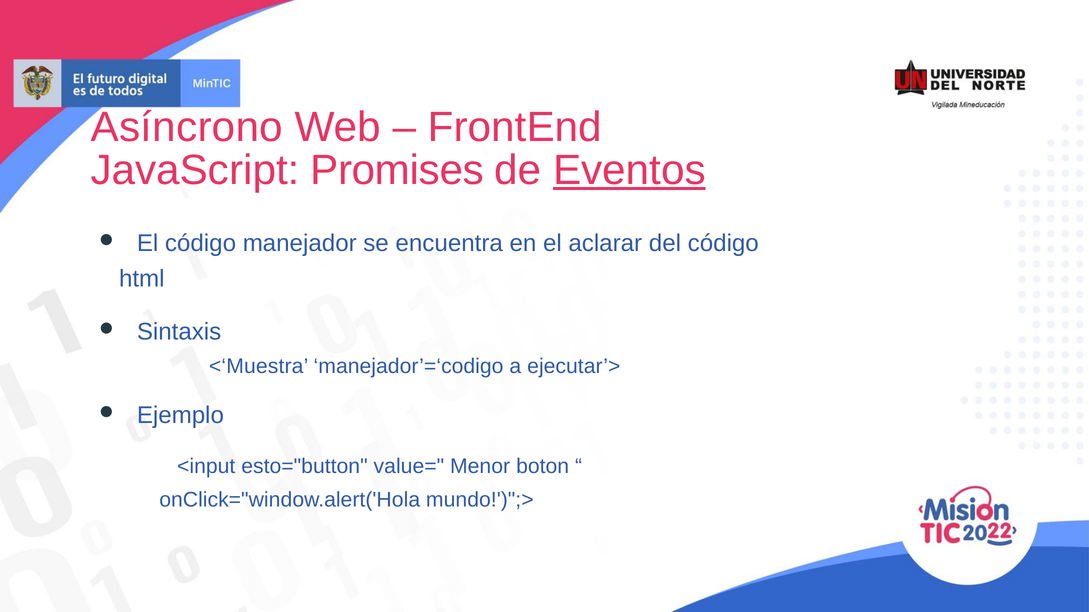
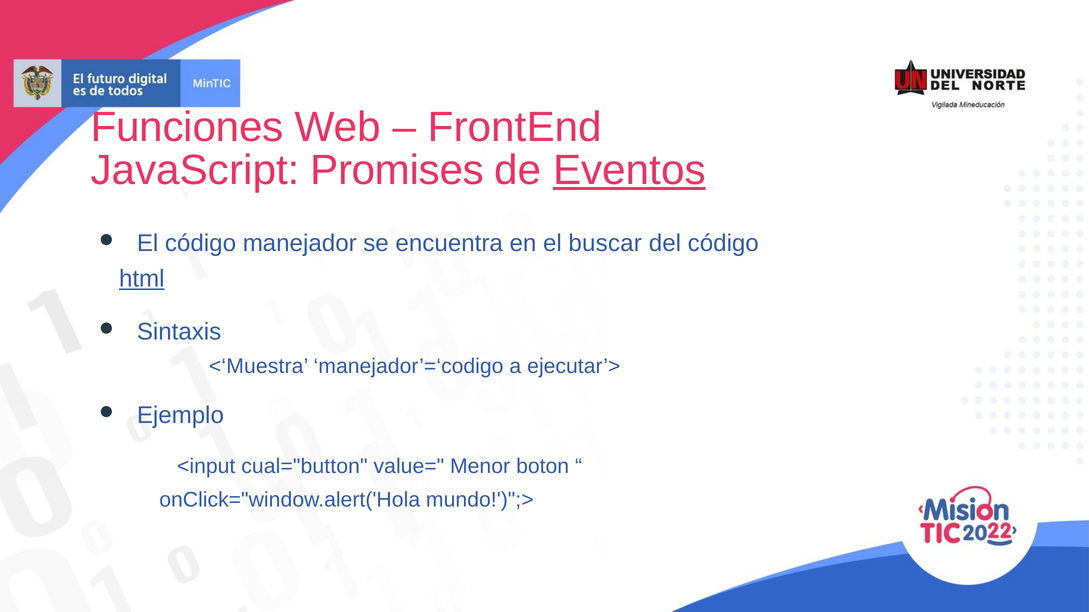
Asíncrono: Asíncrono -> Funciones (187, 127)
aclarar: aclarar -> buscar (605, 244)
html underline: none -> present (142, 279)
esto="button: esto="button -> cual="button (304, 467)
